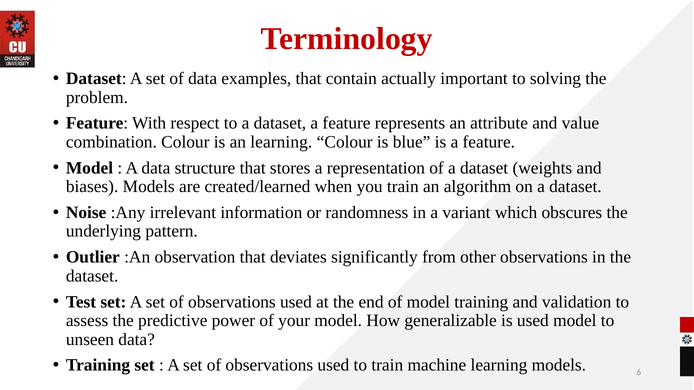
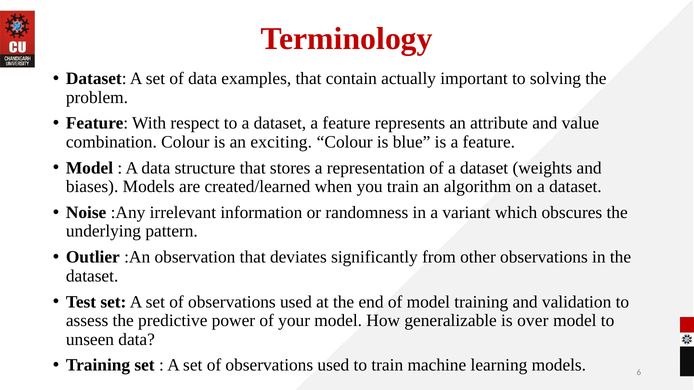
an learning: learning -> exciting (281, 142)
is used: used -> over (533, 321)
